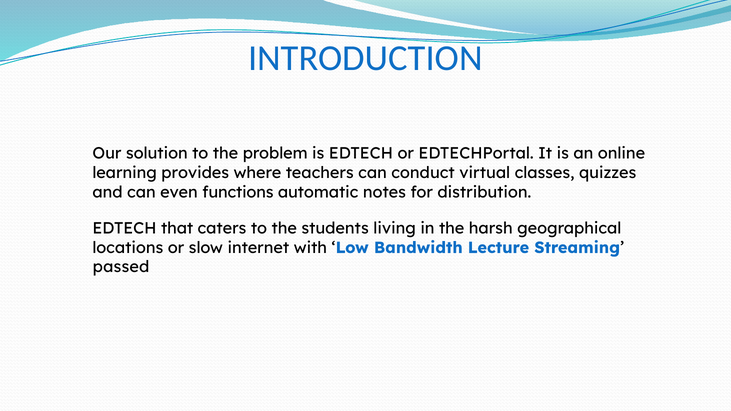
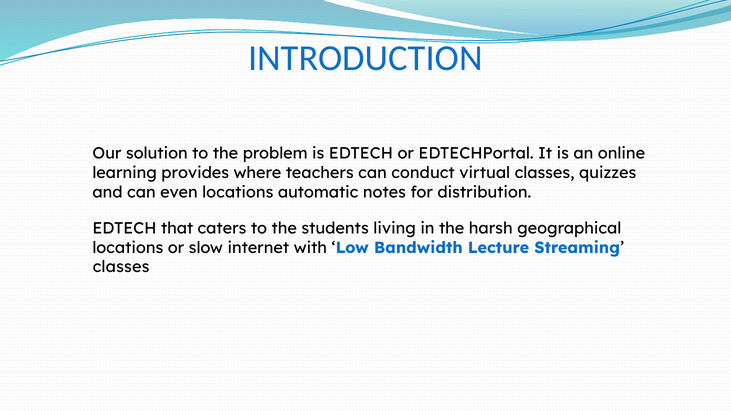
even functions: functions -> locations (238, 193)
passed: passed -> classes (121, 267)
